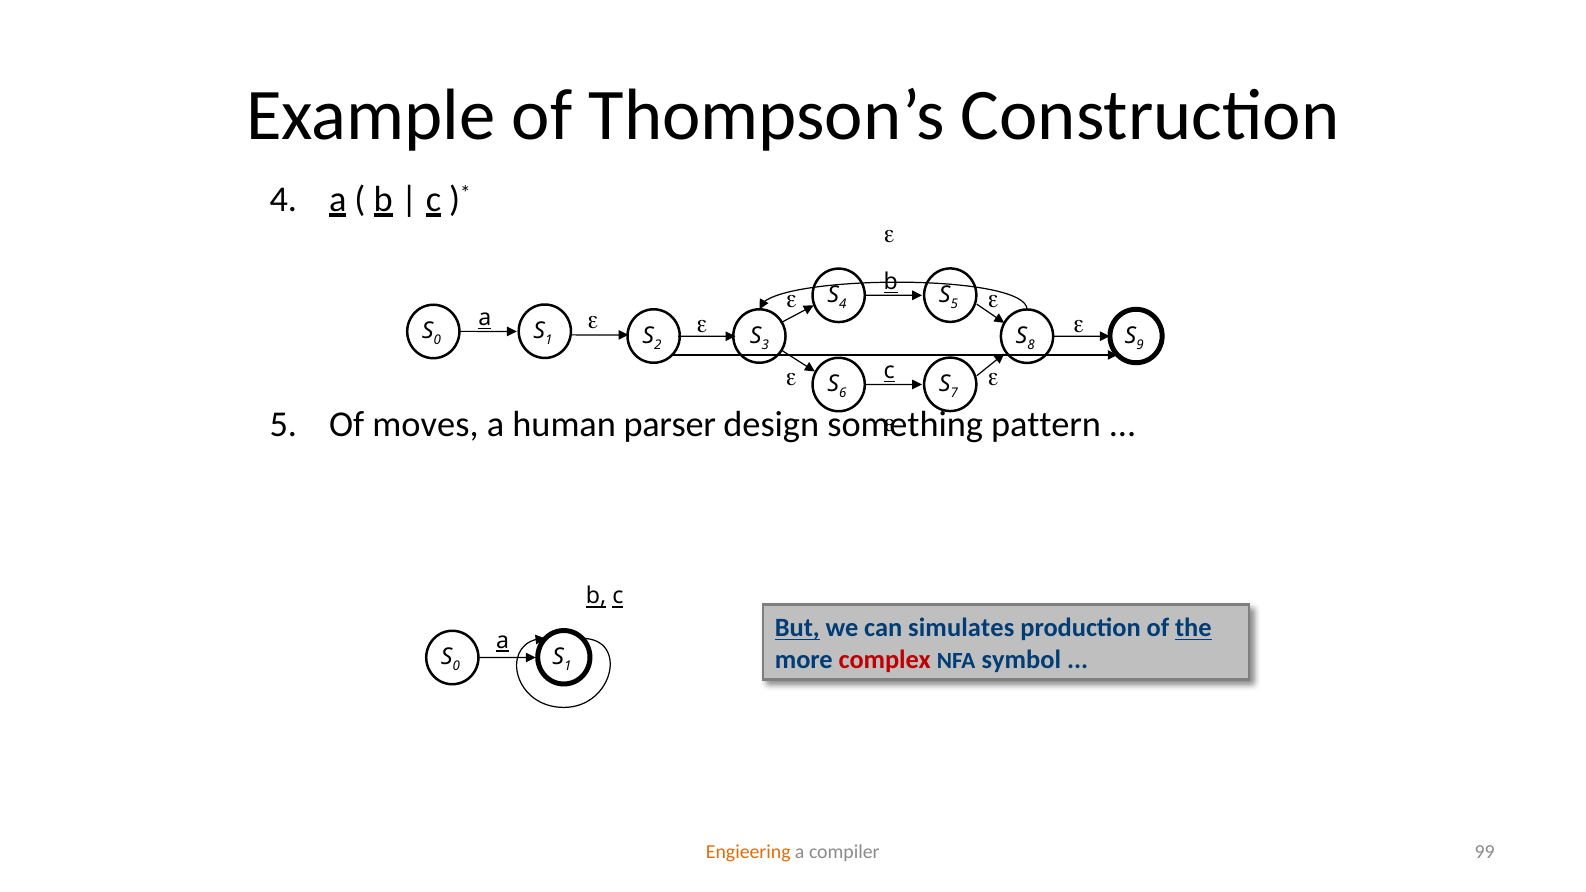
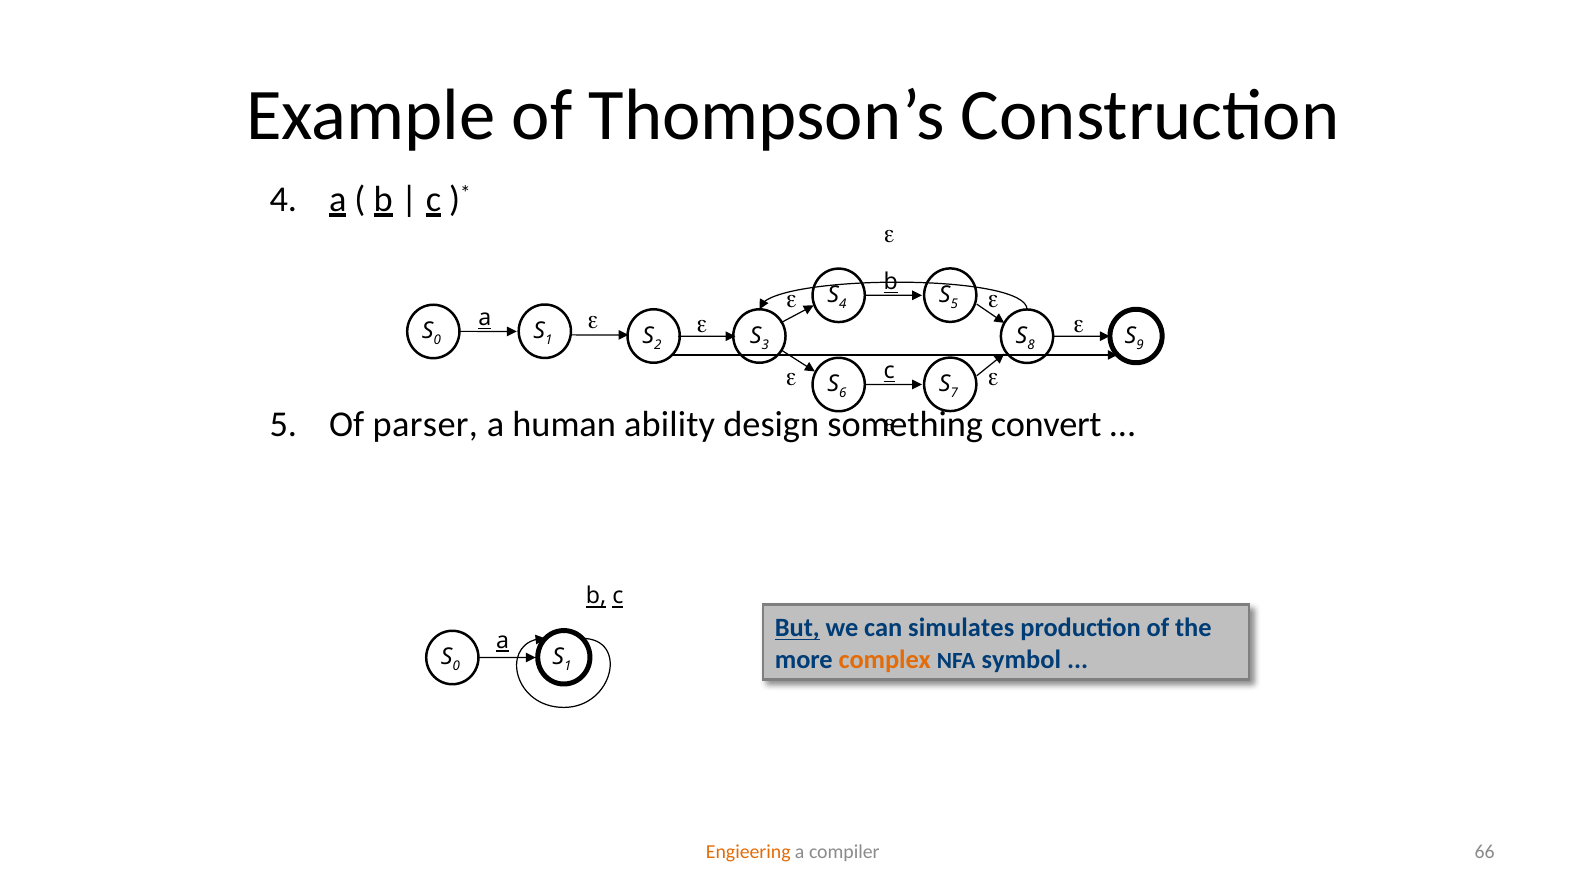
moves: moves -> parser (425, 425)
parser: parser -> ability (670, 425)
pattern: pattern -> convert (1046, 425)
the underline: present -> none (1193, 628)
complex colour: red -> orange (885, 660)
99: 99 -> 66 (1485, 852)
